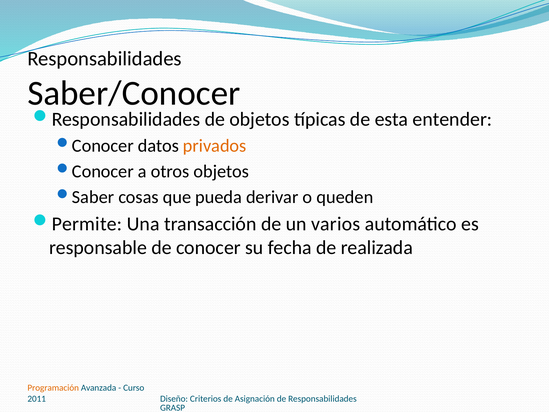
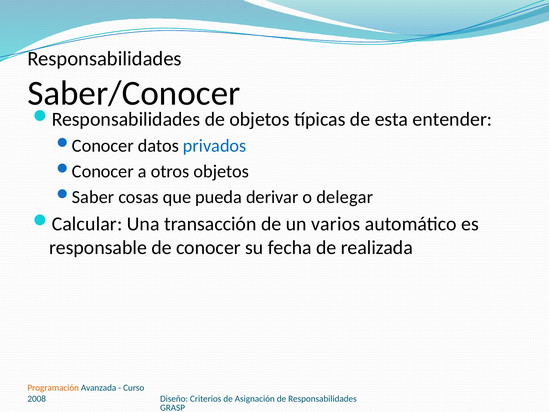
privados colour: orange -> blue (215, 146)
queden: queden -> delegar (345, 197)
Permite: Permite -> Calcular (87, 224)
2011: 2011 -> 2008 (37, 399)
